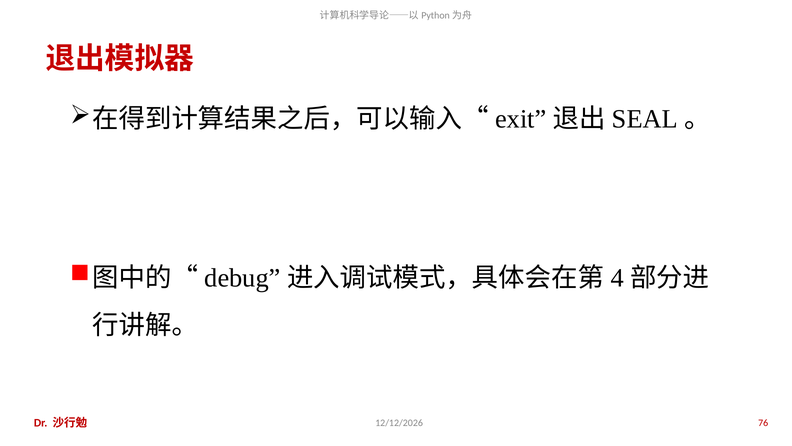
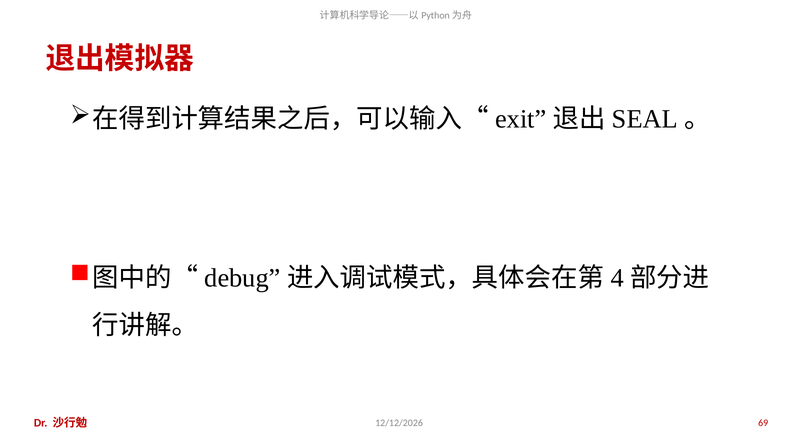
76: 76 -> 69 (763, 422)
